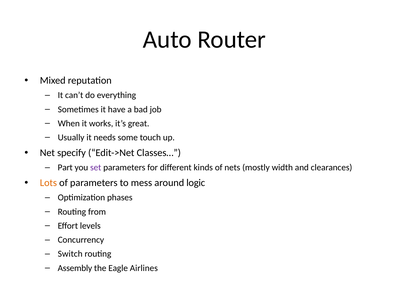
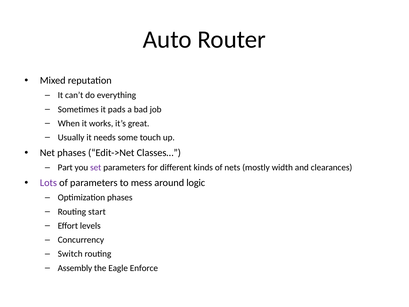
have: have -> pads (117, 109)
Net specify: specify -> phases (72, 153)
Lots colour: orange -> purple (48, 183)
from: from -> start (97, 212)
Airlines: Airlines -> Enforce (144, 268)
